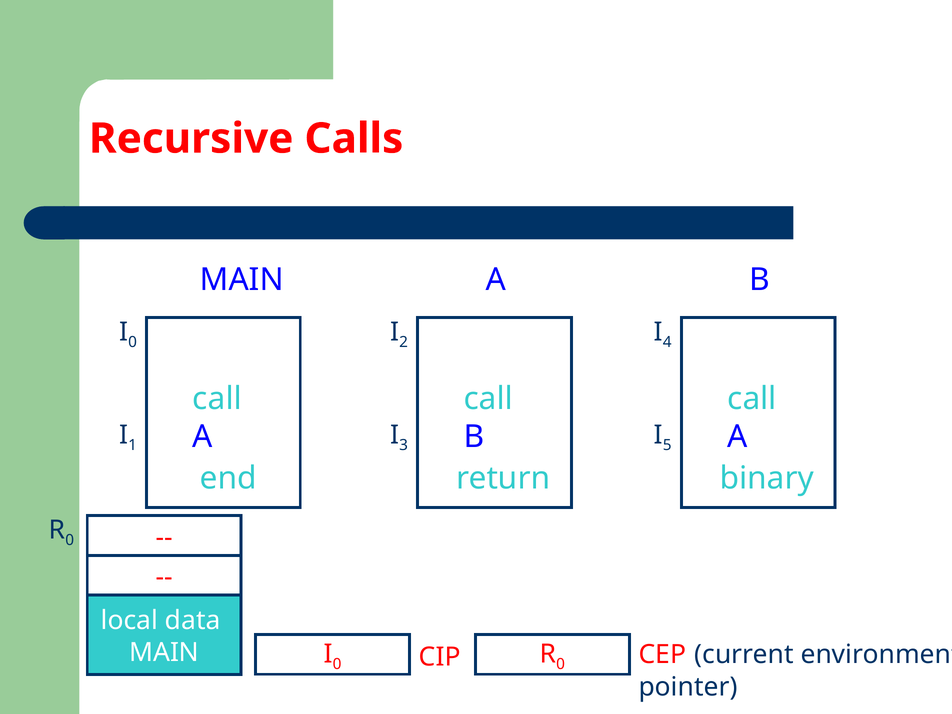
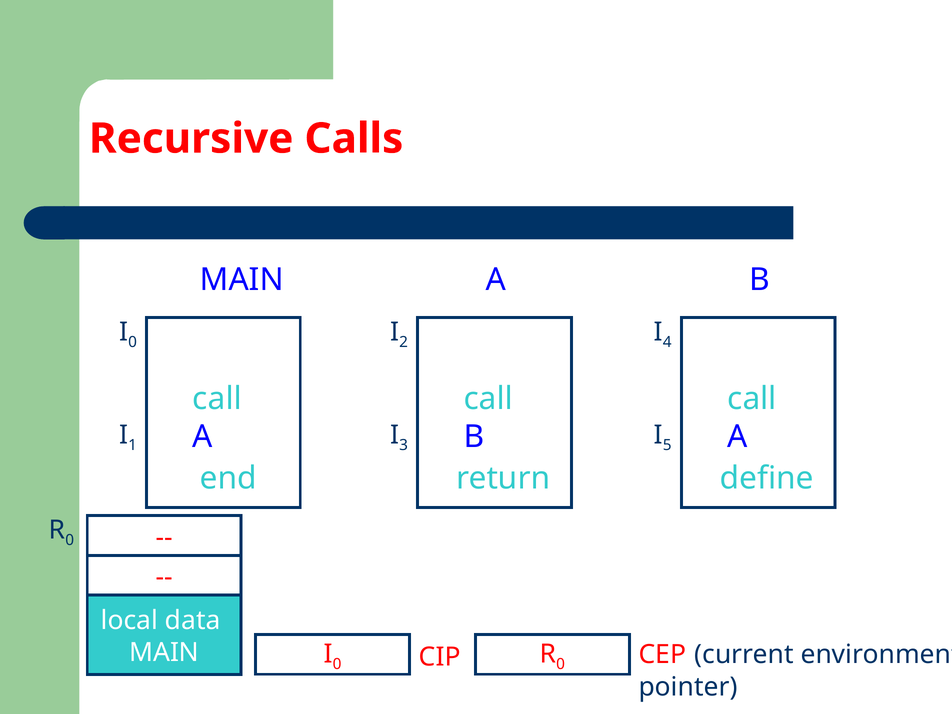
binary: binary -> define (767, 478)
